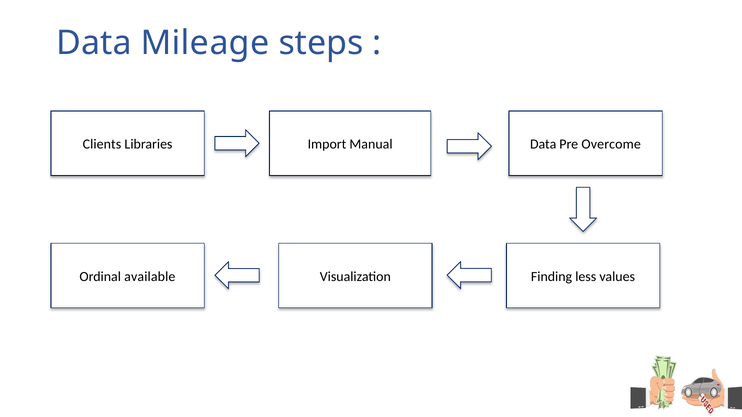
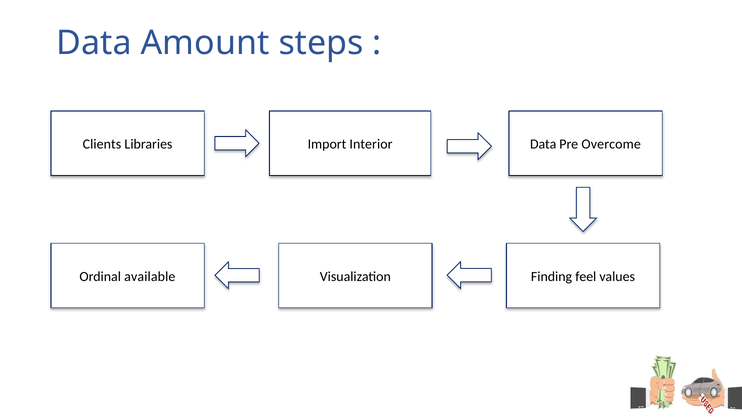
Mileage: Mileage -> Amount (205, 43)
Manual: Manual -> Interior (371, 144)
less: less -> feel (586, 277)
